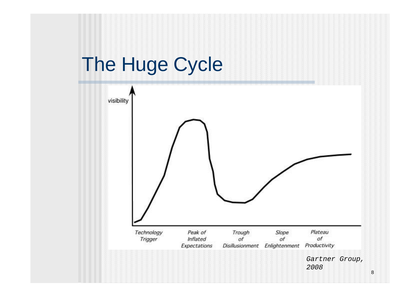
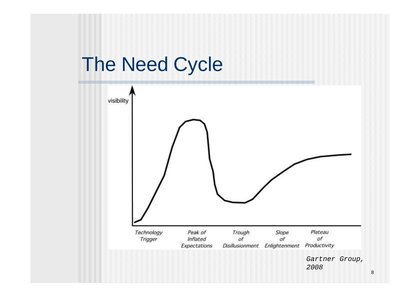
Huge: Huge -> Need (145, 65)
